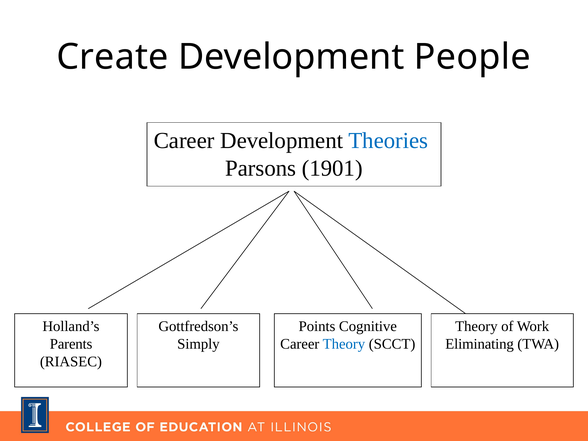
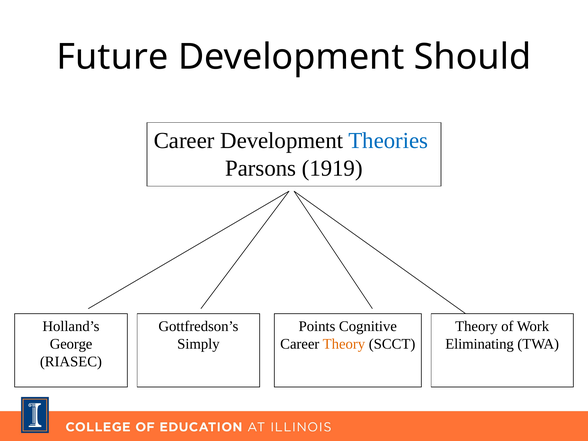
Create: Create -> Future (112, 57)
People: People -> Should (472, 57)
1901: 1901 -> 1919 (332, 168)
Parents: Parents -> George (71, 344)
Theory colour: blue -> orange (344, 344)
